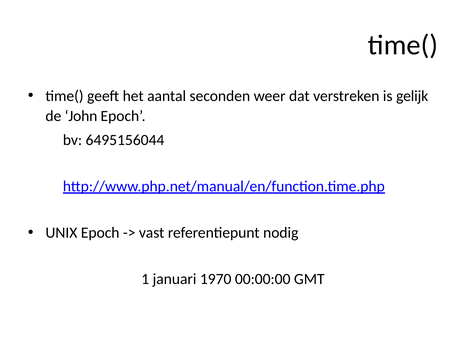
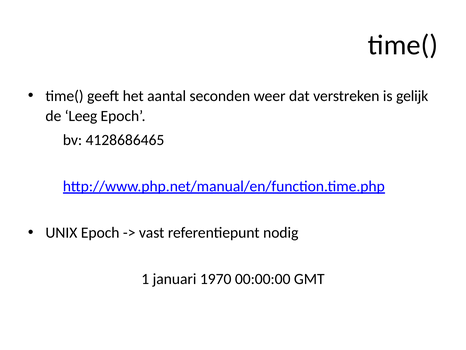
John: John -> Leeg (81, 116)
6495156044: 6495156044 -> 4128686465 (125, 140)
